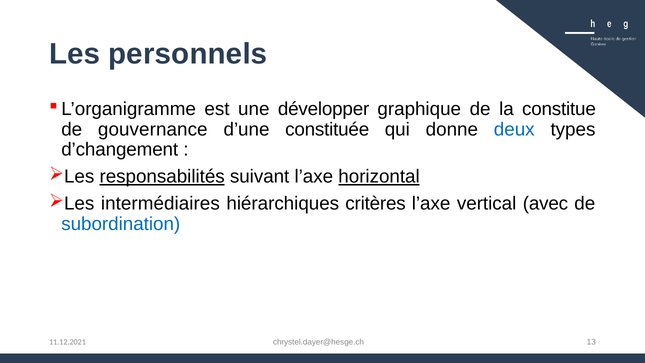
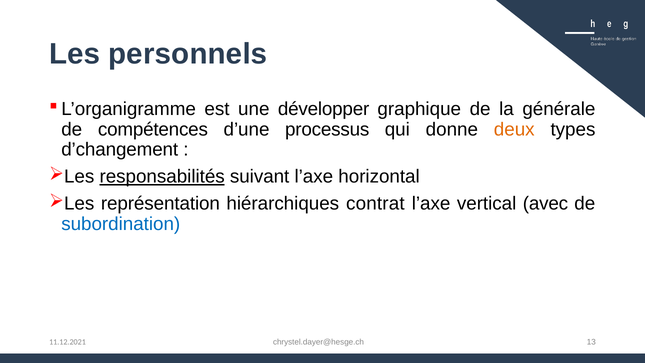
constitue: constitue -> générale (559, 109)
gouvernance: gouvernance -> compétences (153, 129)
constituée: constituée -> processus (327, 129)
deux colour: blue -> orange (514, 129)
horizontal underline: present -> none (379, 177)
intermédiaires: intermédiaires -> représentation (160, 204)
critères: critères -> contrat (375, 204)
